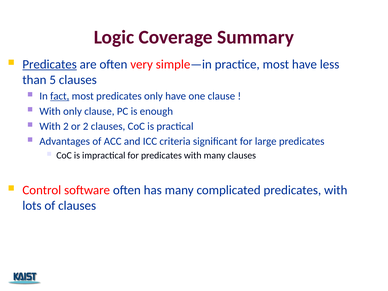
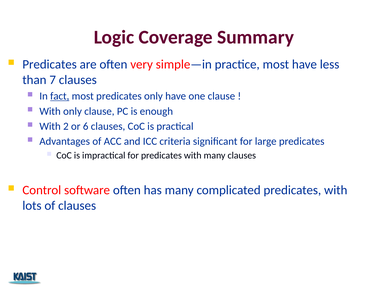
Predicates underline: present -> none (50, 64)
5: 5 -> 7 (53, 80)
or 2: 2 -> 6 (86, 126)
